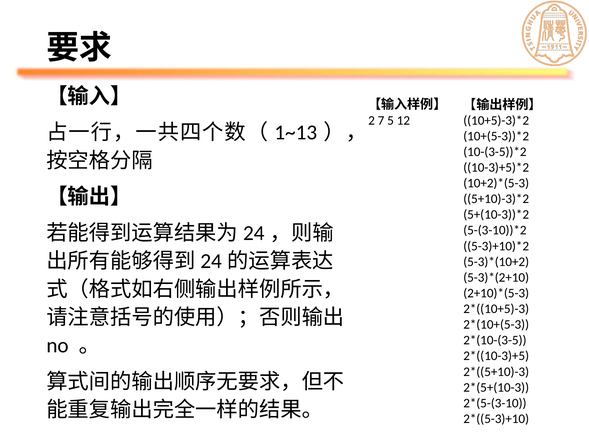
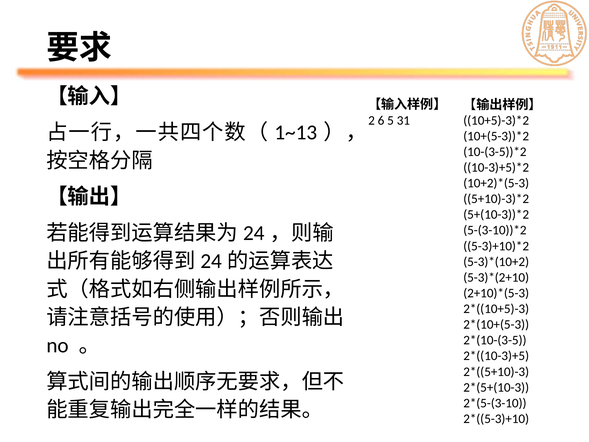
7: 7 -> 6 (381, 120)
12: 12 -> 31 (403, 120)
